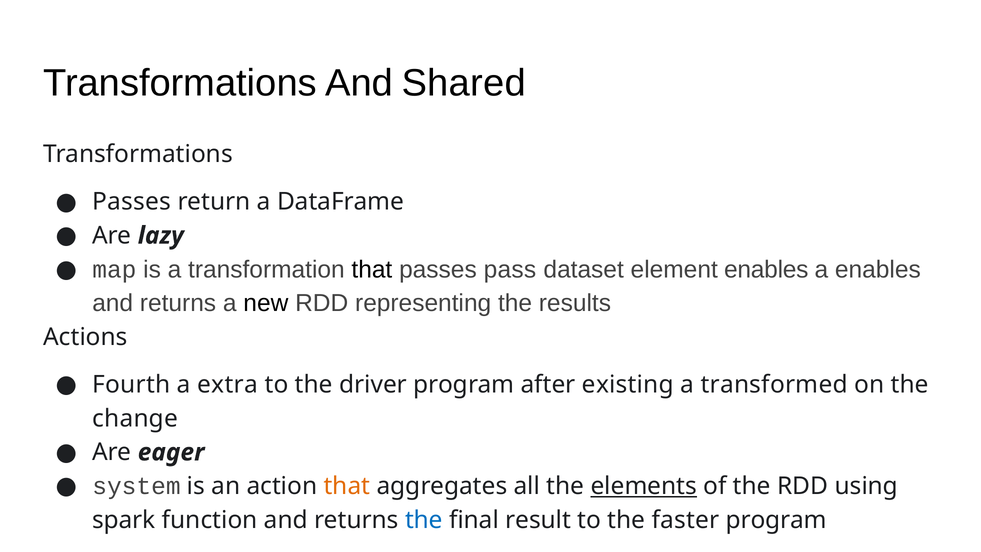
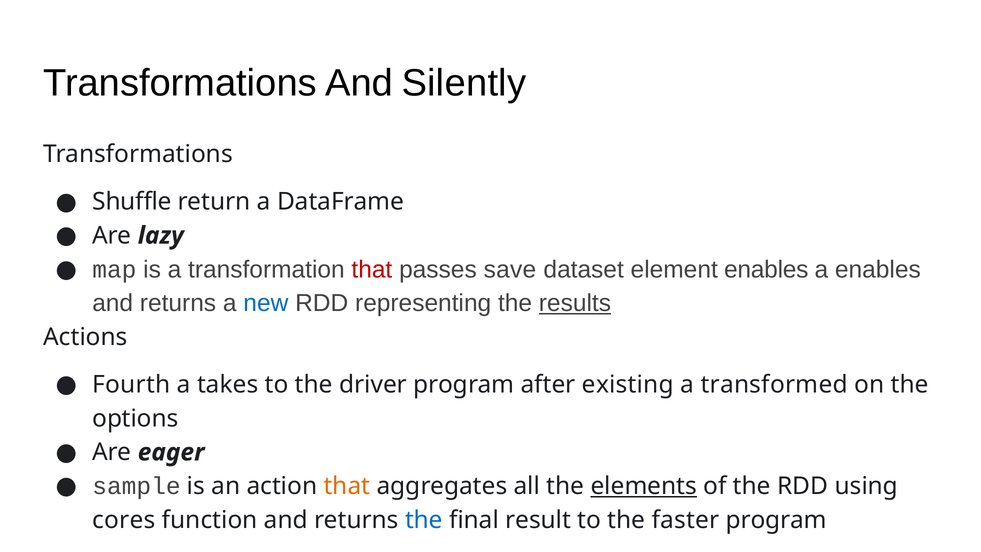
Shared: Shared -> Silently (464, 83)
Passes: Passes -> Shuffle (132, 202)
that colour: black -> red (372, 269)
pass: pass -> save (510, 269)
new colour: black -> blue (266, 303)
results underline: none -> present (575, 303)
extra: extra -> takes (228, 385)
change: change -> options (135, 418)
system: system -> sample (136, 486)
spark: spark -> cores (124, 520)
